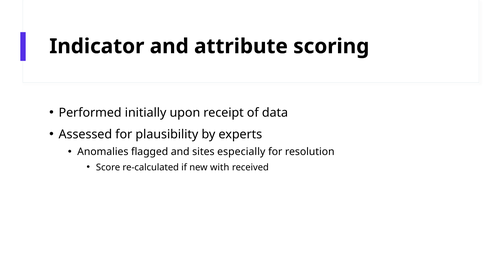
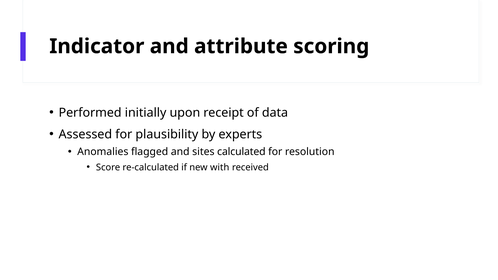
especially: especially -> calculated (241, 152)
